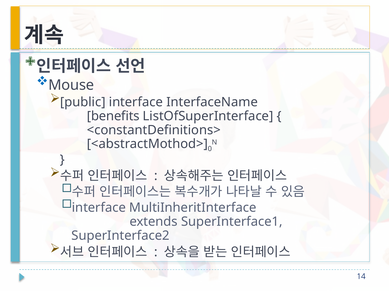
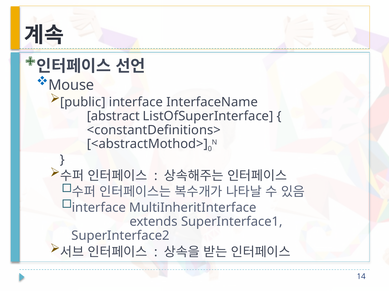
benefits: benefits -> abstract (113, 116)
